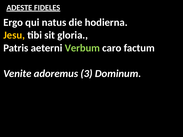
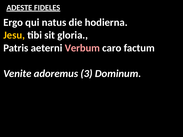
Verbum colour: light green -> pink (82, 48)
